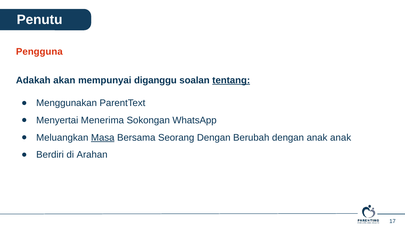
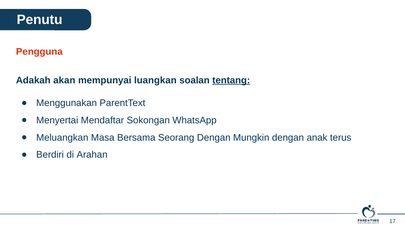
diganggu: diganggu -> luangkan (155, 80)
Menerima: Menerima -> Mendaftar (102, 120)
Masa underline: present -> none (103, 137)
Berubah: Berubah -> Mungkin (251, 137)
anak anak: anak -> terus (341, 137)
